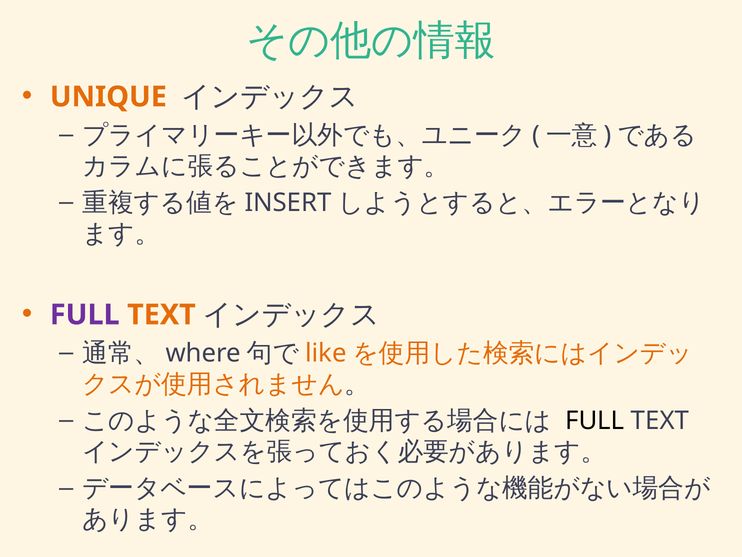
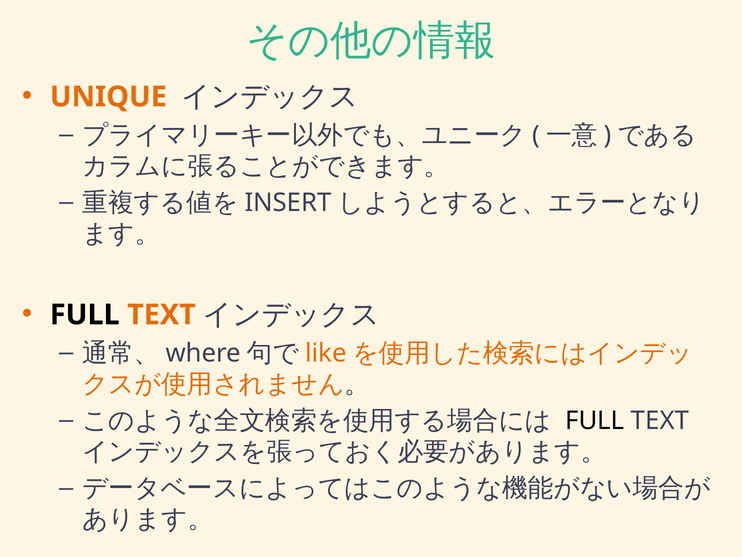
FULL colour: purple -> black (85, 314)
